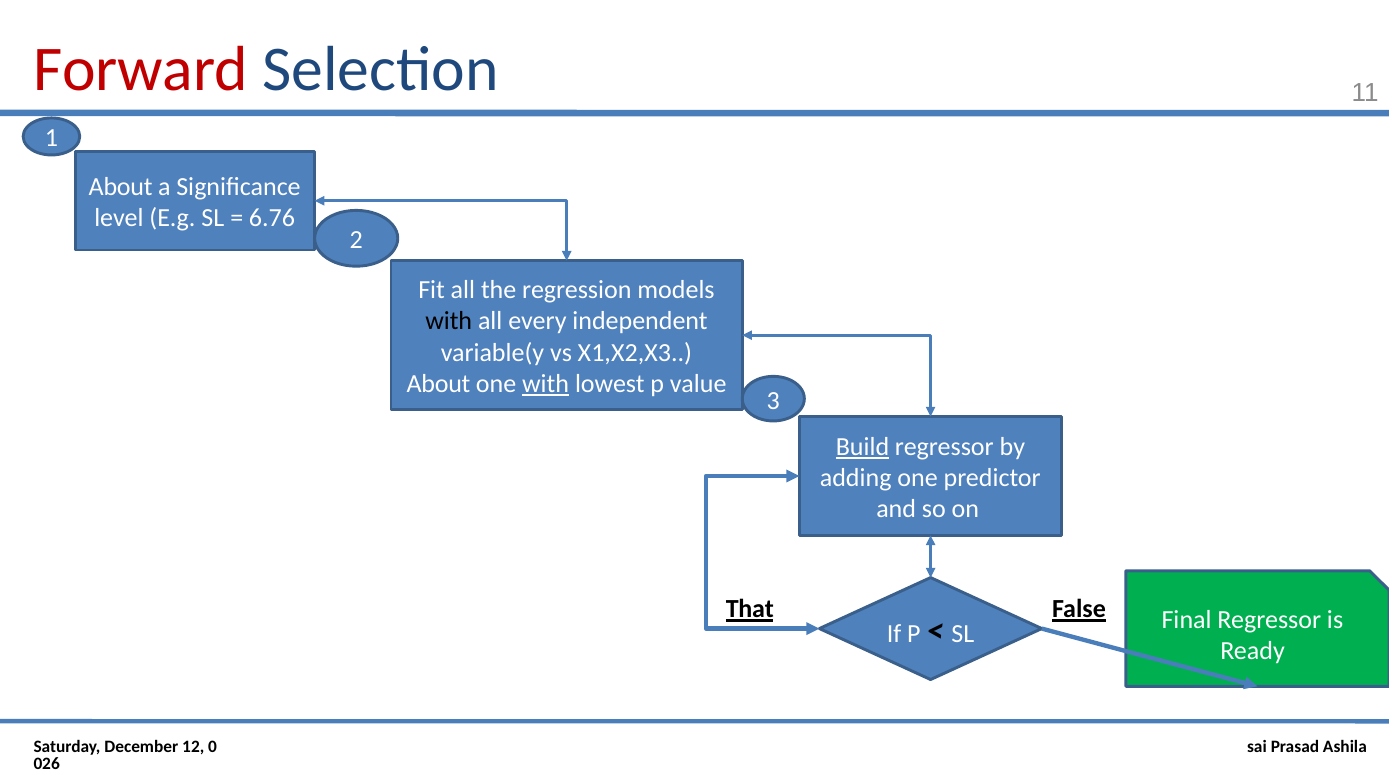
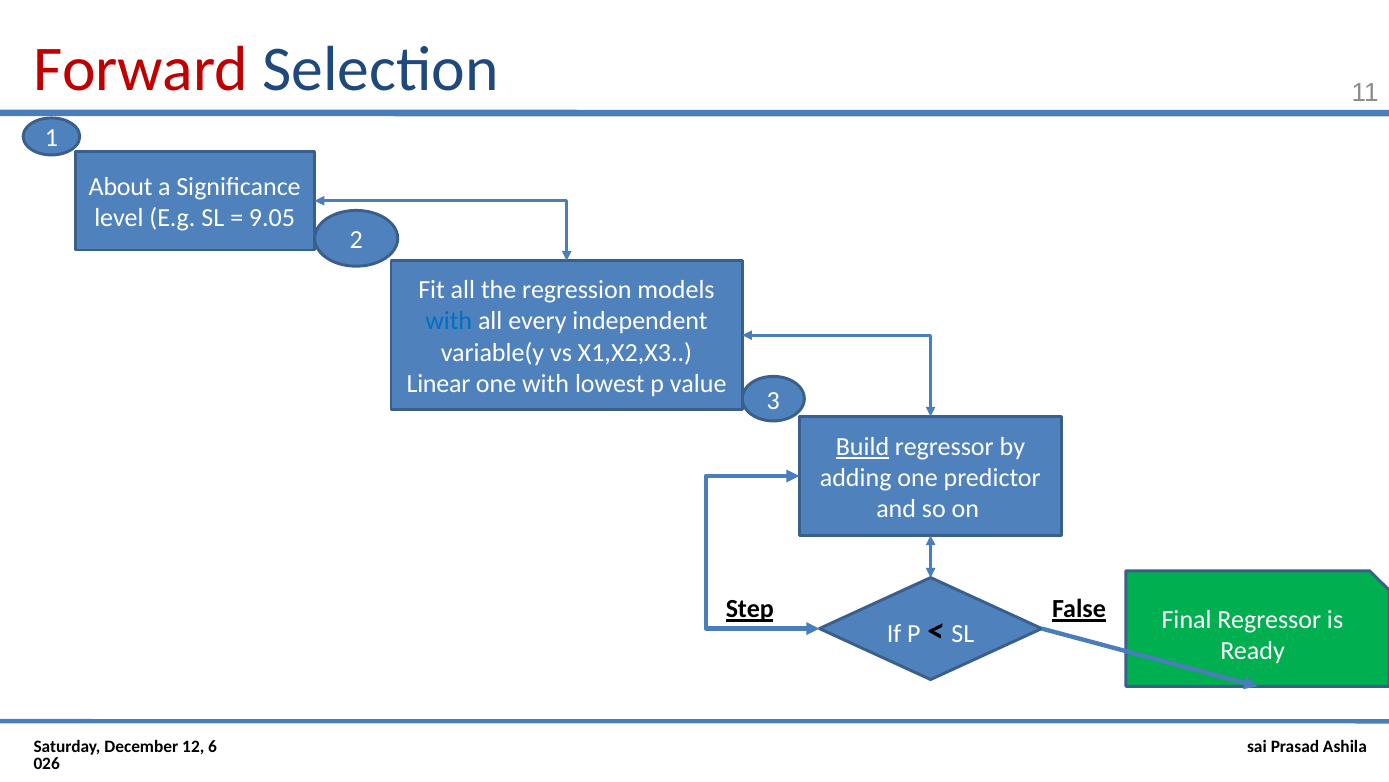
6.76: 6.76 -> 9.05 (272, 218)
with colour: black -> blue (449, 321)
About: About -> Linear (438, 384)
with underline: present -> none (546, 384)
That: That -> Step (750, 608)
0: 0 -> 6 (213, 746)
